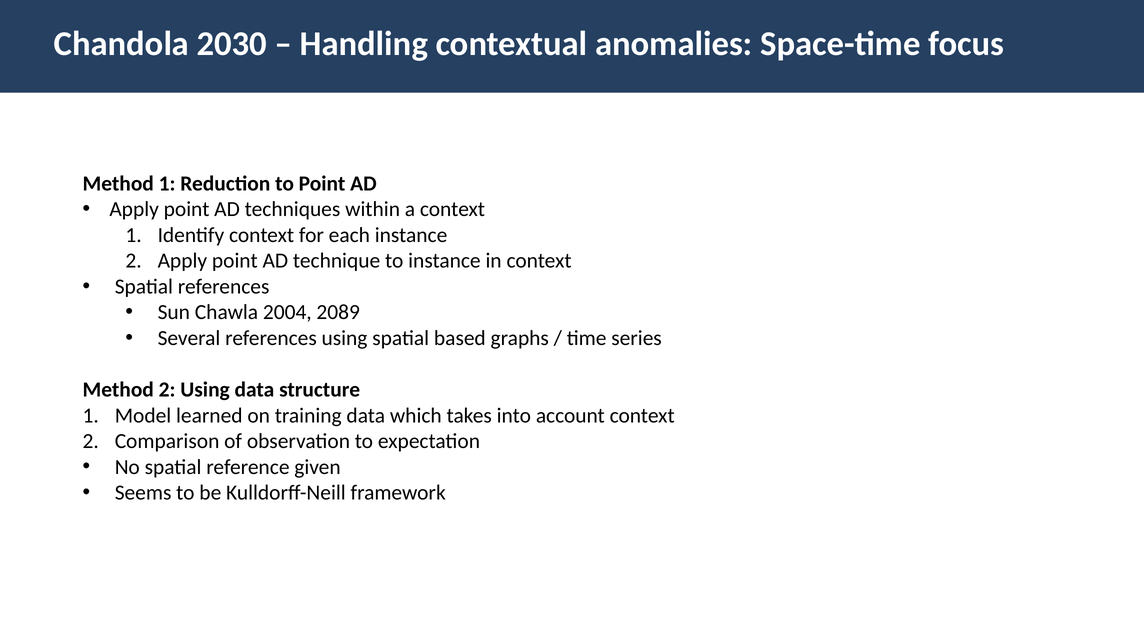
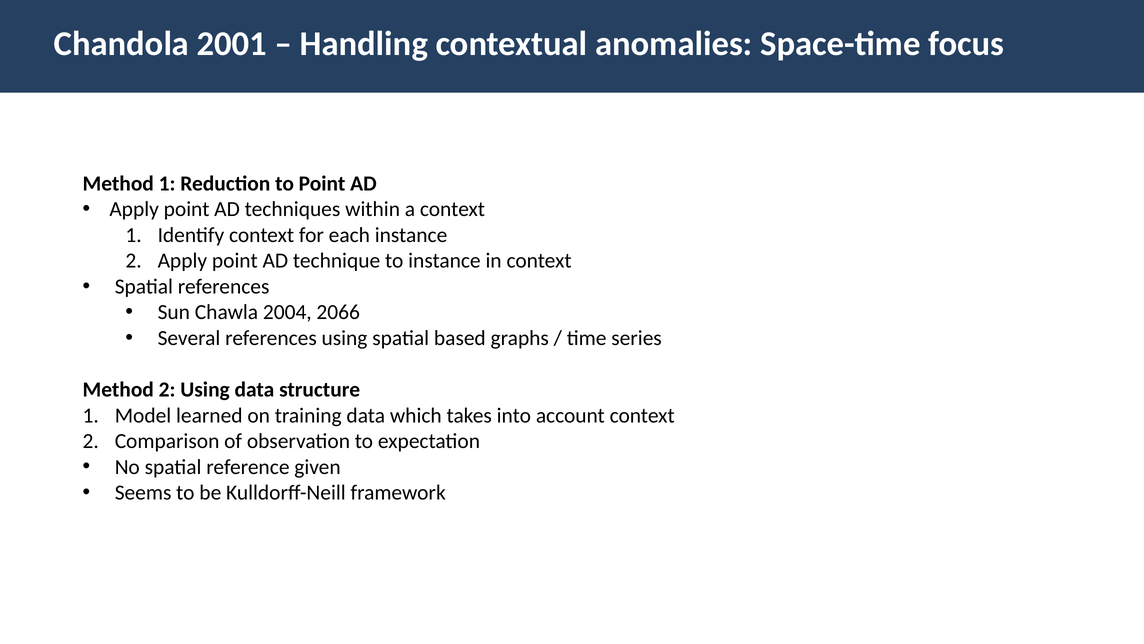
2030: 2030 -> 2001 (232, 44)
2089: 2089 -> 2066 (338, 312)
